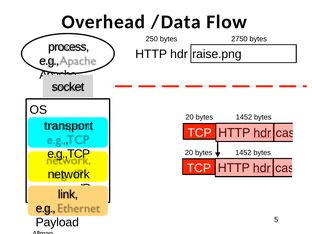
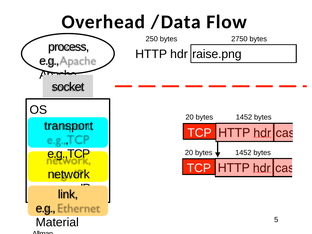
Payload: Payload -> Material (57, 222)
